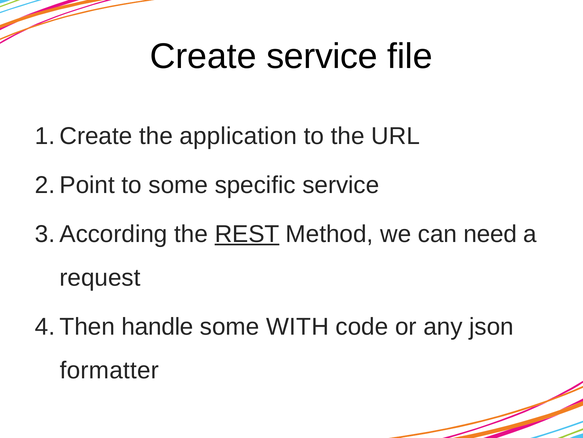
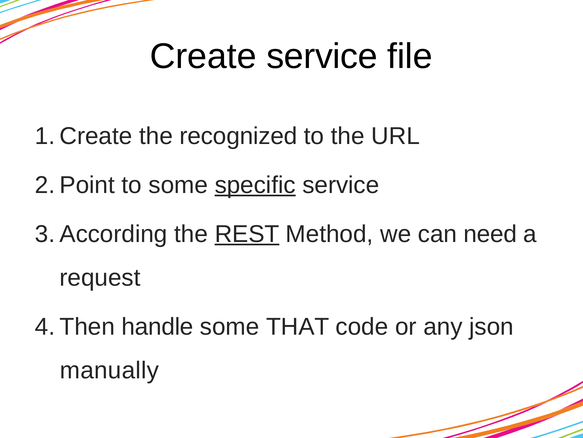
application: application -> recognized (238, 136)
specific underline: none -> present (255, 185)
WITH: WITH -> THAT (298, 326)
formatter: formatter -> manually (109, 370)
